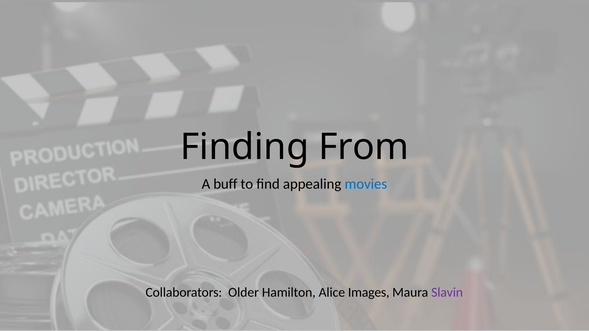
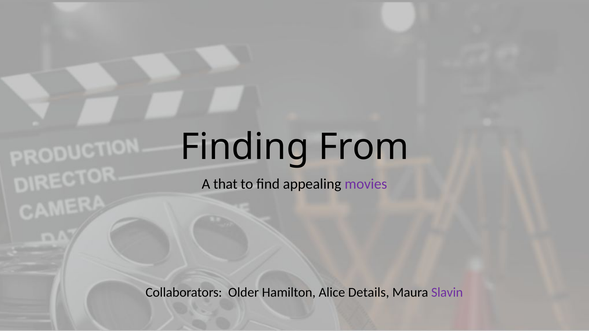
buff: buff -> that (225, 184)
movies colour: blue -> purple (366, 184)
Images: Images -> Details (369, 293)
